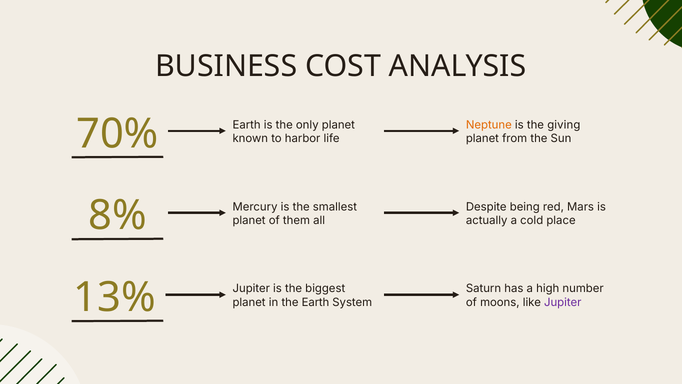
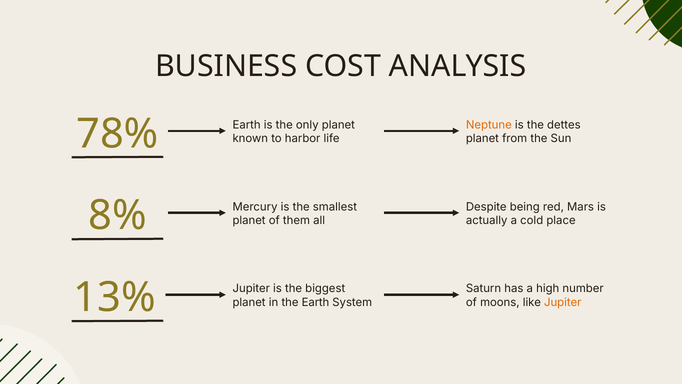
giving: giving -> dettes (564, 125)
70%: 70% -> 78% (117, 134)
Jupiter colour: purple -> orange (563, 302)
